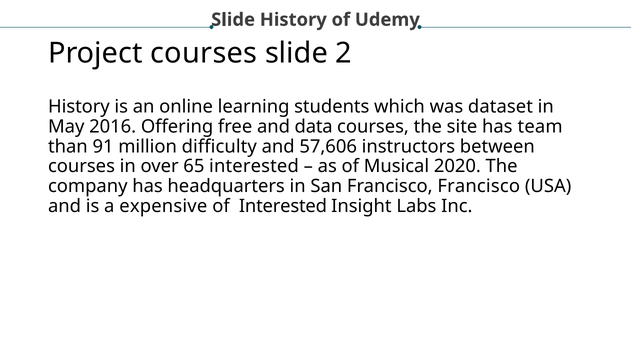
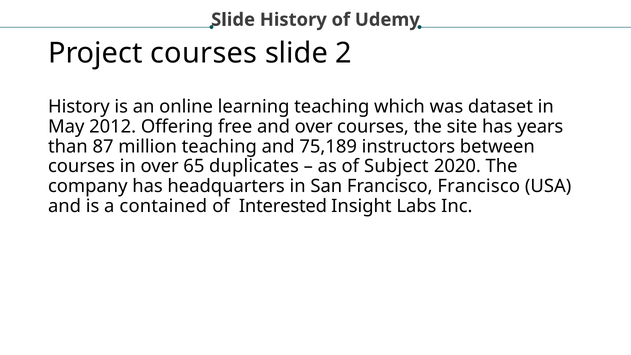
learning students: students -> teaching (332, 107)
2016: 2016 -> 2012 (113, 127)
and data: data -> over (314, 127)
team: team -> years (540, 127)
91: 91 -> 87 (103, 146)
million difficulty: difficulty -> teaching (219, 146)
57,606: 57,606 -> 75,189 (328, 146)
65 interested: interested -> duplicates (254, 166)
Musical: Musical -> Subject (396, 166)
expensive: expensive -> contained (163, 206)
